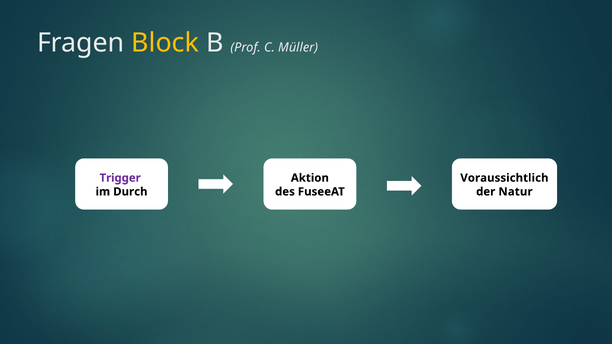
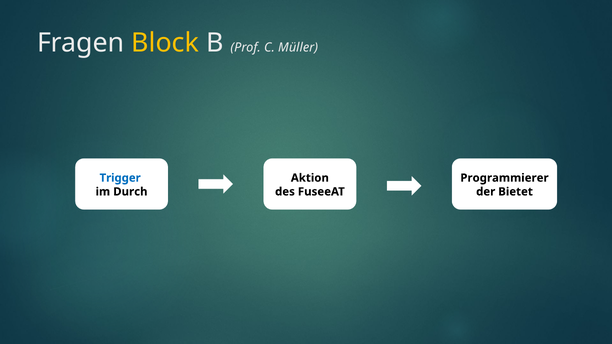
Trigger colour: purple -> blue (120, 178)
Voraussichtlich: Voraussichtlich -> Programmierer (504, 178)
Natur: Natur -> Bietet (516, 192)
